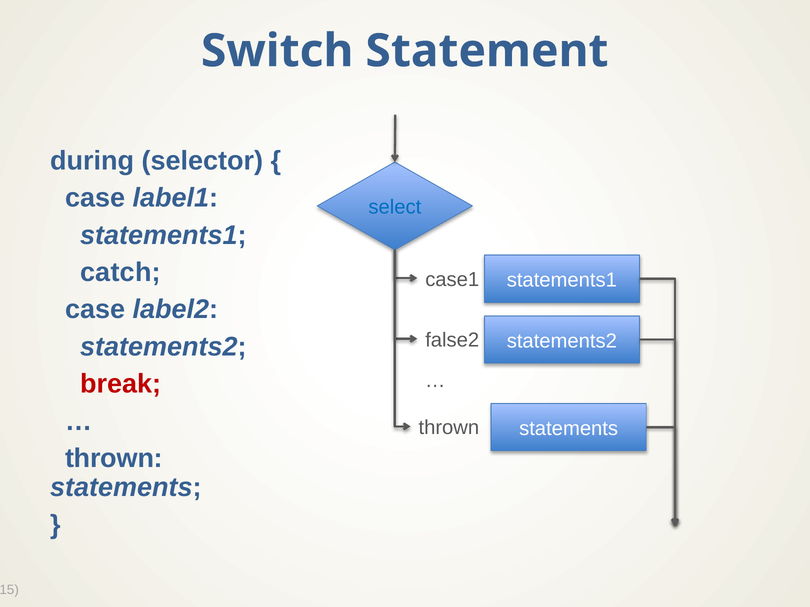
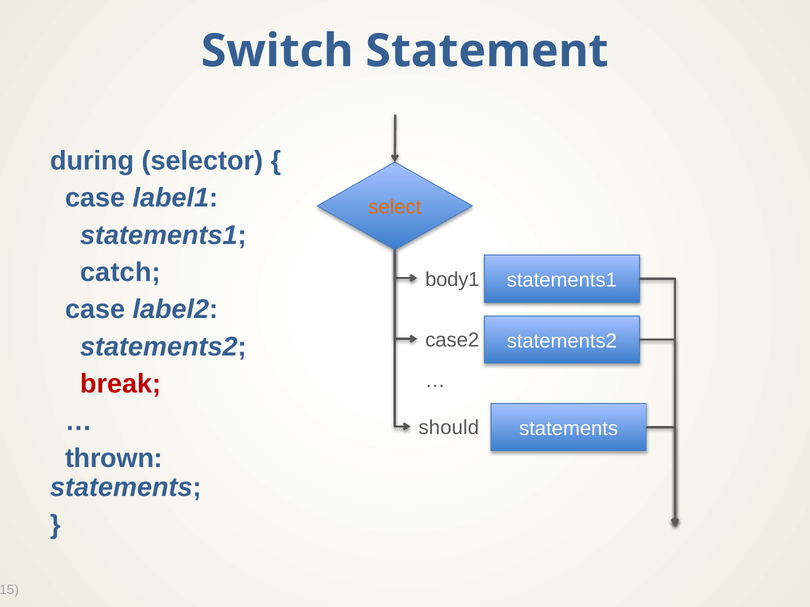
select colour: blue -> orange (395, 207)
case1: case1 -> body1 (452, 280)
false2: false2 -> case2 (452, 340)
thrown: thrown -> should (449, 428)
